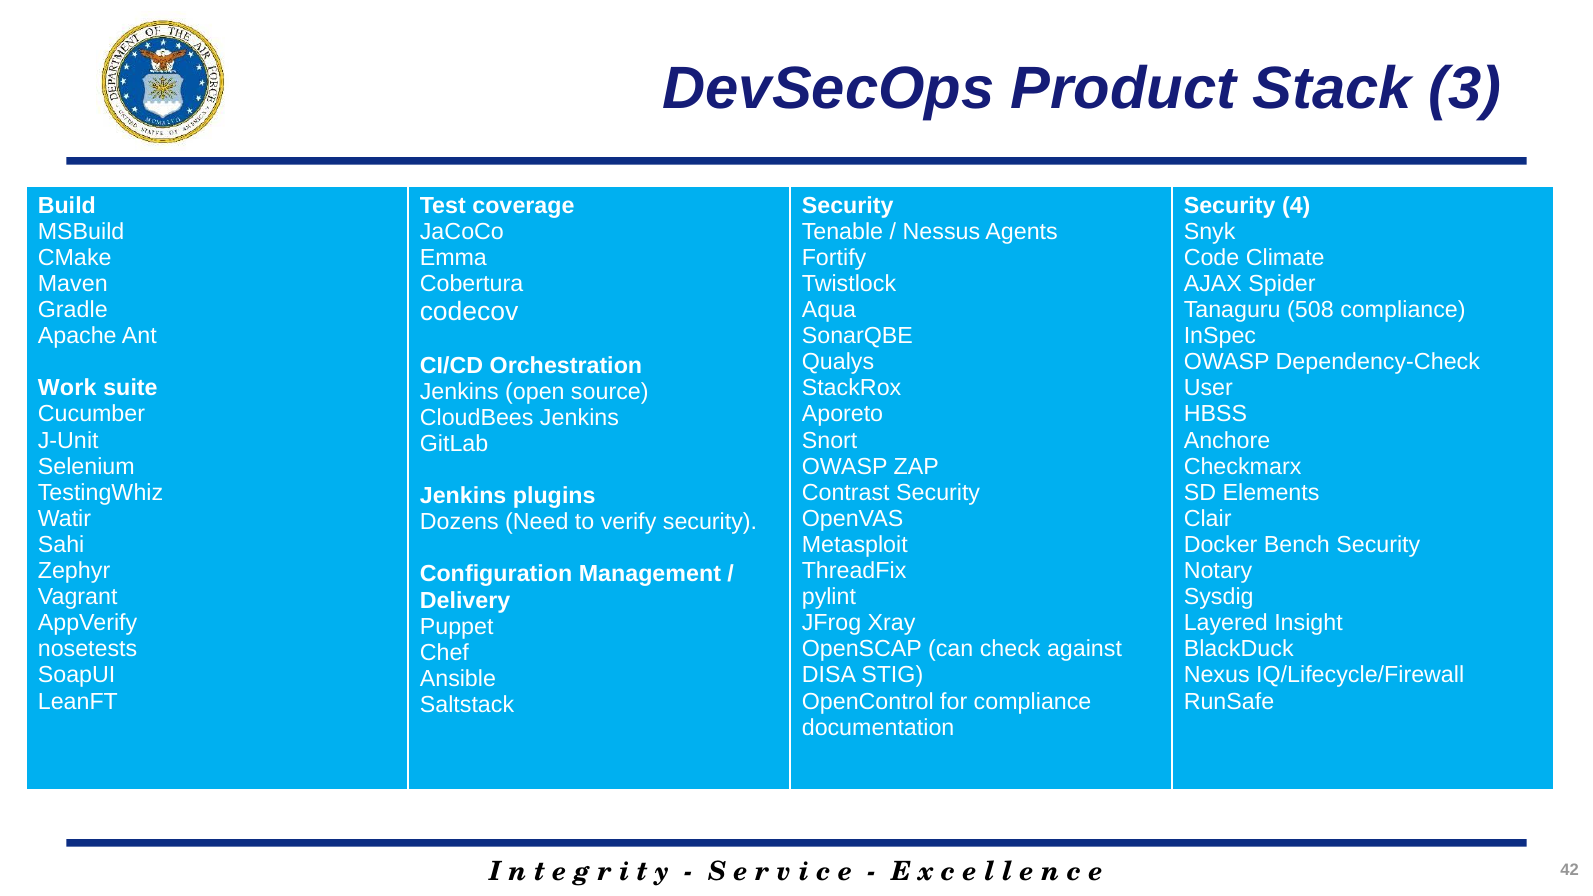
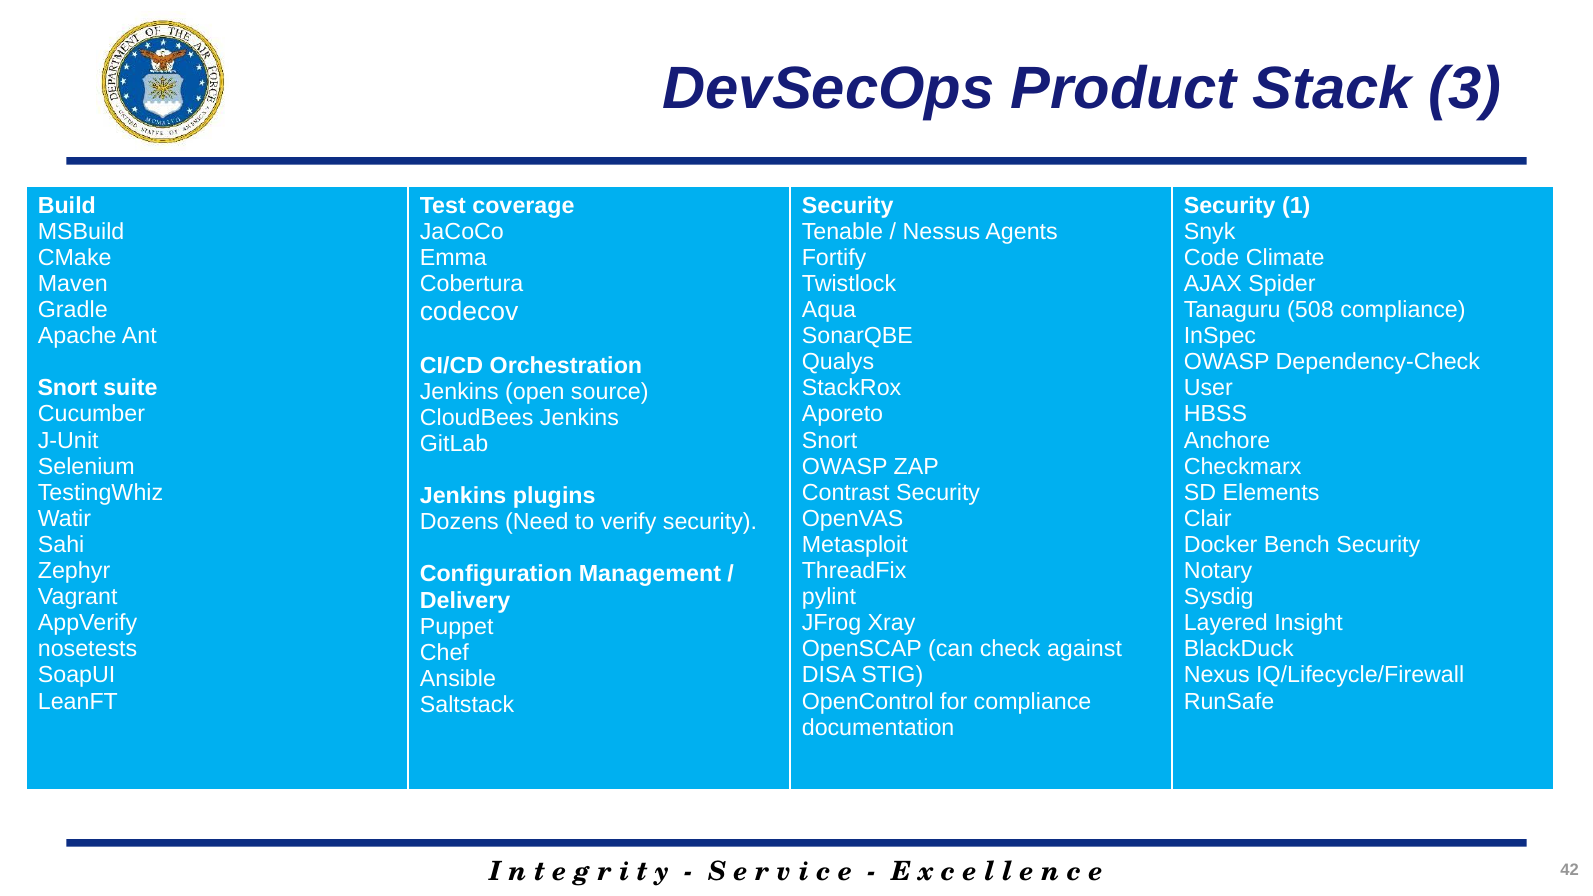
4: 4 -> 1 (1296, 205)
Work: Work -> Snort (67, 388)
